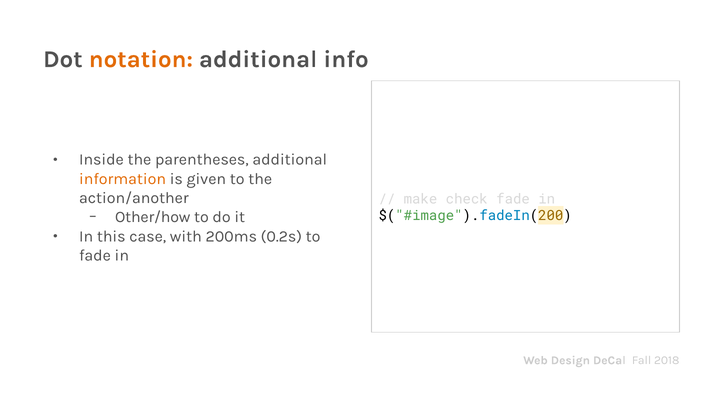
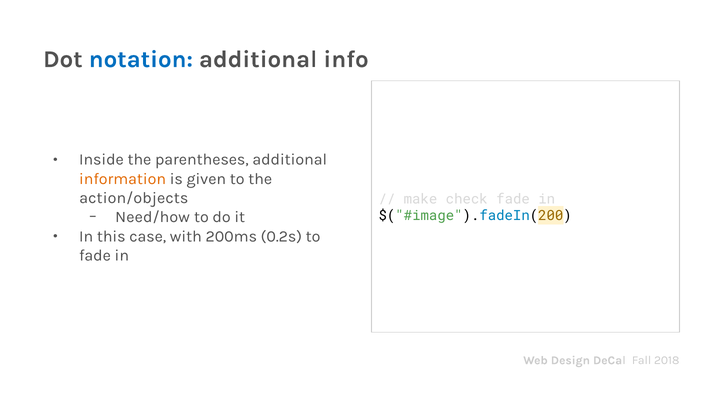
notation colour: orange -> blue (141, 59)
action/another: action/another -> action/objects (134, 198)
Other/how: Other/how -> Need/how (153, 217)
